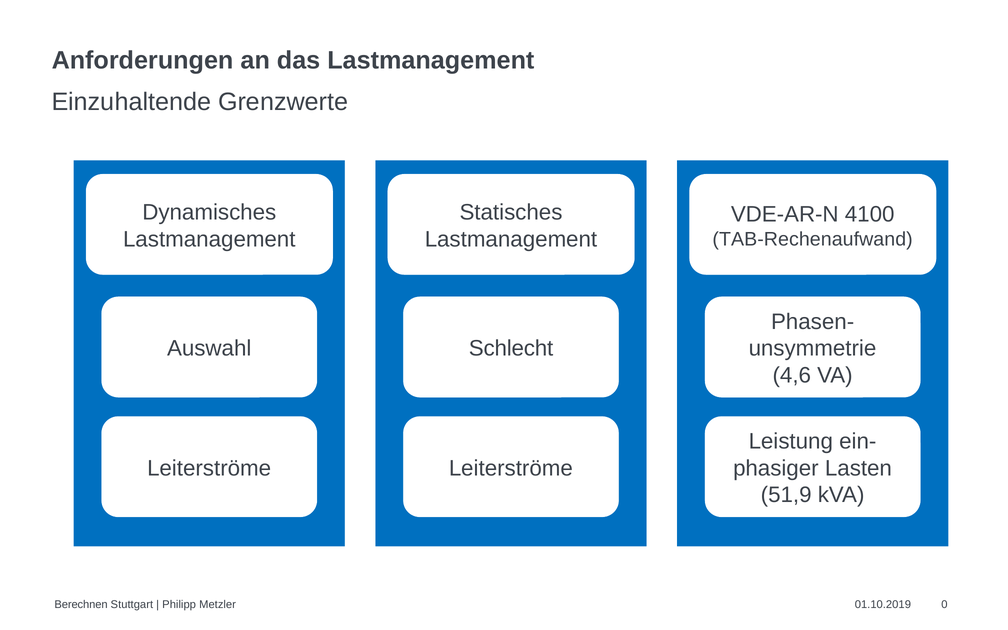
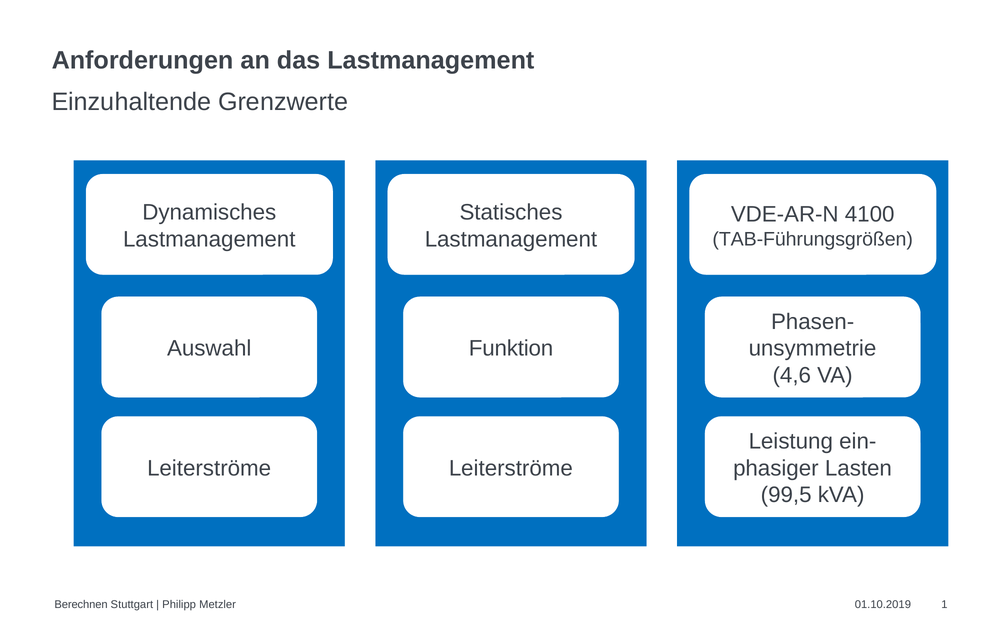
TAB-Rechenaufwand: TAB-Rechenaufwand -> TAB-Führungsgrößen (813, 239)
Schlecht: Schlecht -> Funktion (511, 349)
51,9: 51,9 -> 99,5 (786, 495)
0: 0 -> 1 (944, 605)
